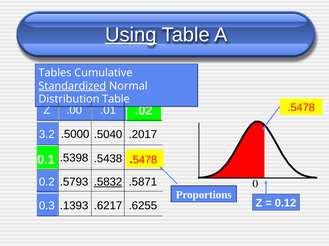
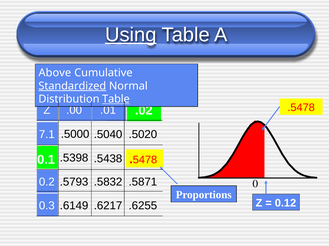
Tables: Tables -> Above (55, 73)
Table underline: none -> present (116, 99)
3.2: 3.2 -> 7.1 (47, 135)
.2017: .2017 -> .5020 (143, 135)
.5832 underline: present -> none (108, 183)
.1393: .1393 -> .6149 (74, 206)
